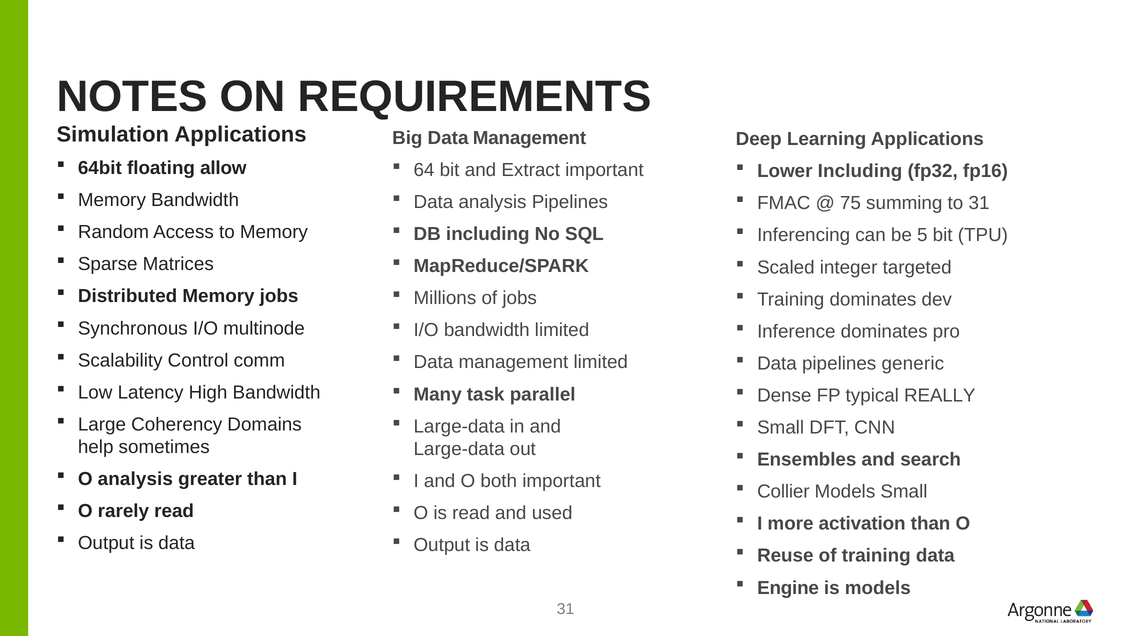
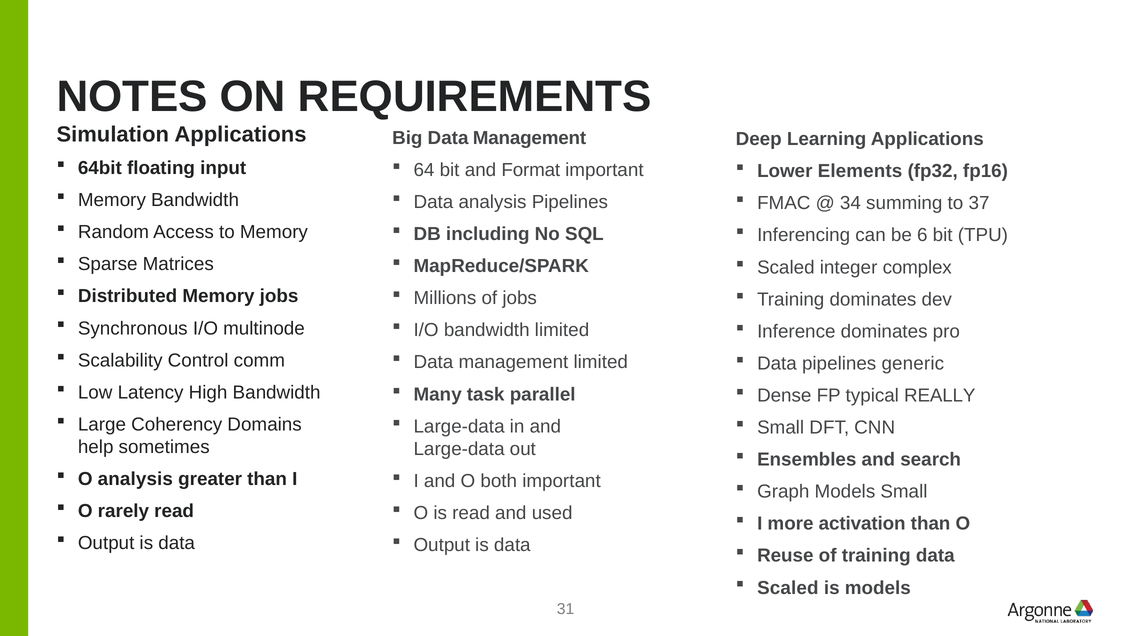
allow: allow -> input (223, 168)
Extract: Extract -> Format (531, 170)
Lower Including: Including -> Elements (860, 171)
75: 75 -> 34 (850, 203)
to 31: 31 -> 37 (979, 203)
5: 5 -> 6 (922, 235)
targeted: targeted -> complex (917, 267)
Collier: Collier -> Graph (783, 492)
Engine: Engine -> Scaled (788, 588)
